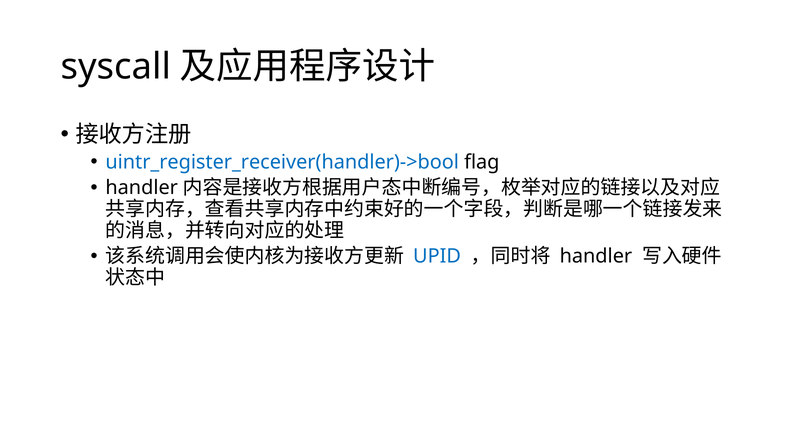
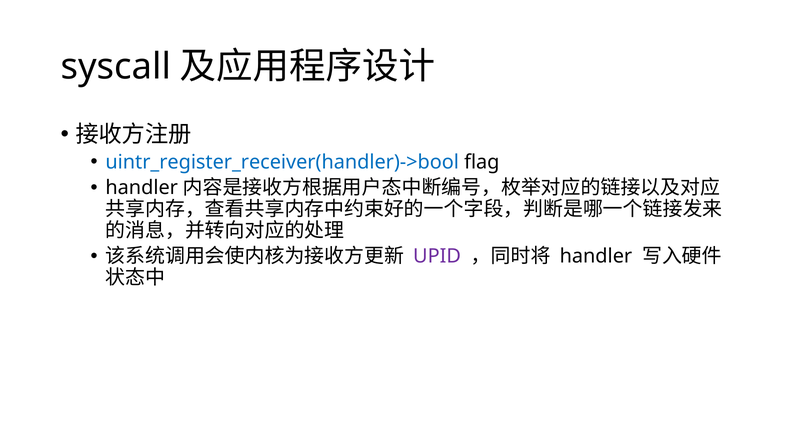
UPID colour: blue -> purple (437, 256)
